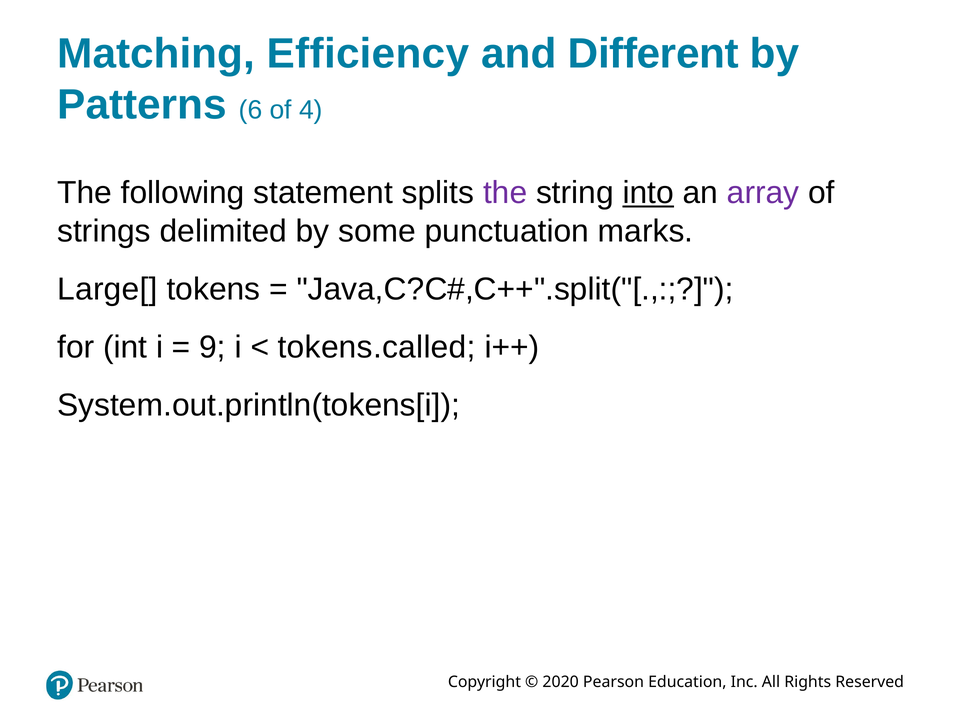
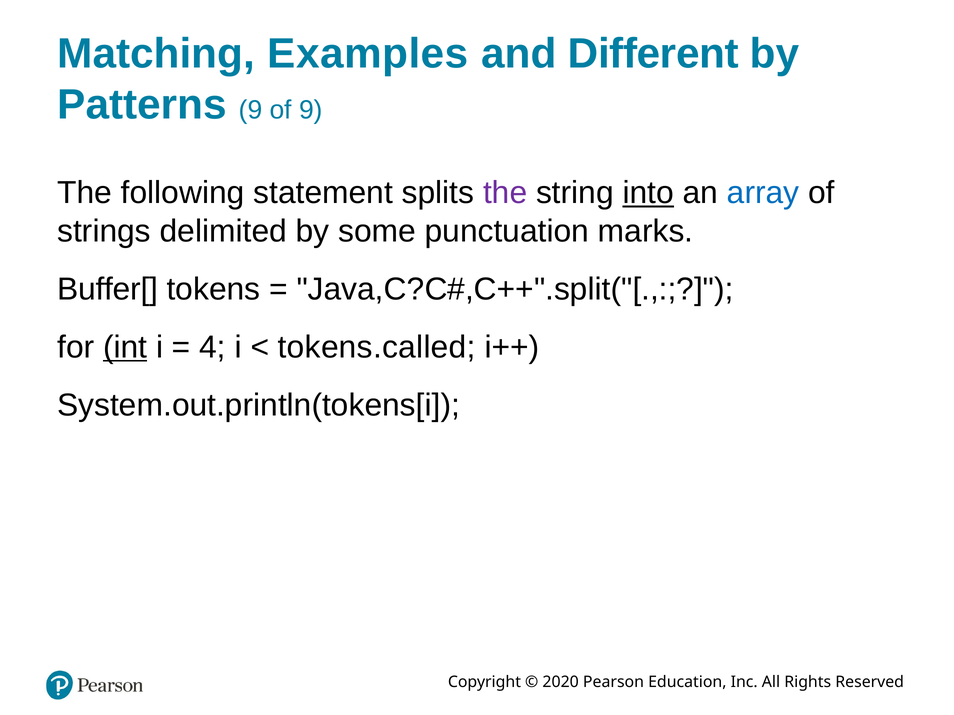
Efficiency: Efficiency -> Examples (368, 54)
Patterns 6: 6 -> 9 (251, 110)
of 4: 4 -> 9 (311, 110)
array colour: purple -> blue (763, 193)
Large[: Large[ -> Buffer[ (108, 289)
int underline: none -> present (125, 347)
9: 9 -> 4 (212, 347)
